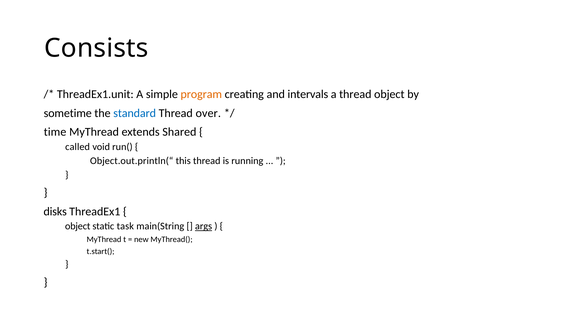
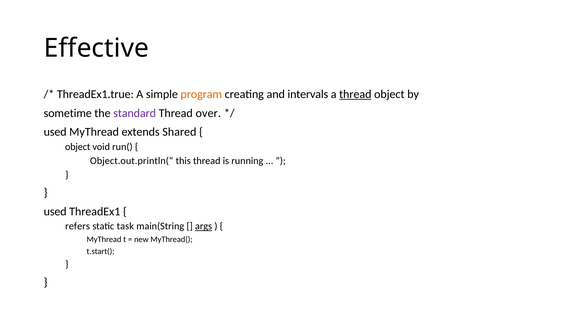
Consists: Consists -> Effective (96, 48)
ThreadEx1.unit: ThreadEx1.unit -> ThreadEx1.true (95, 94)
thread underline: none -> present (355, 94)
standard colour: blue -> purple (135, 113)
time: time -> used (55, 132)
called: called -> object (78, 147)
disks: disks -> used (55, 212)
object: object -> refers (78, 227)
